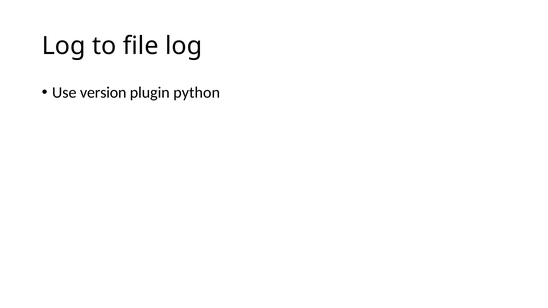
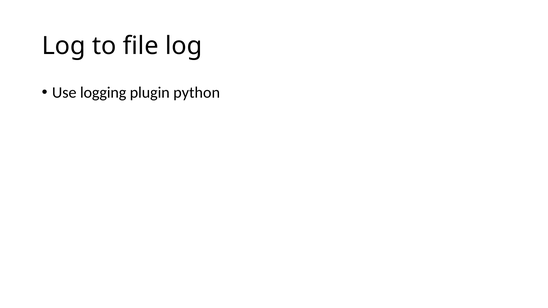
version: version -> logging (103, 93)
